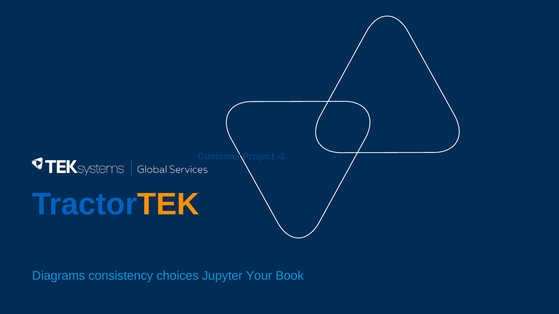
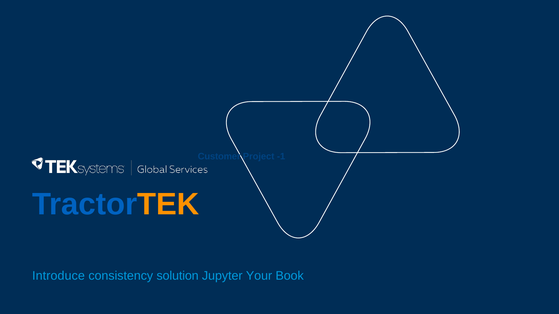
Diagrams: Diagrams -> Introduce (58, 276)
choices: choices -> solution (178, 276)
